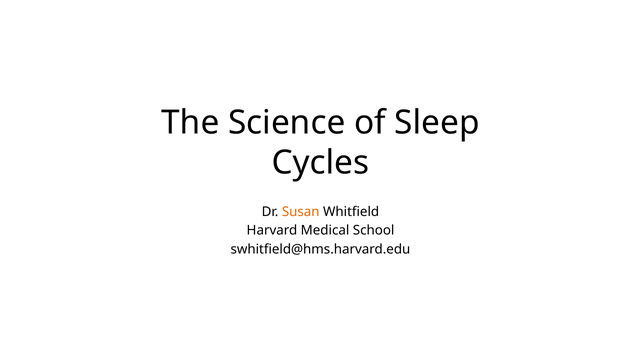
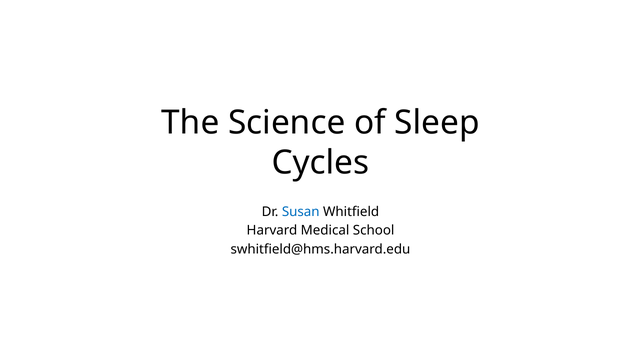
Susan colour: orange -> blue (301, 211)
